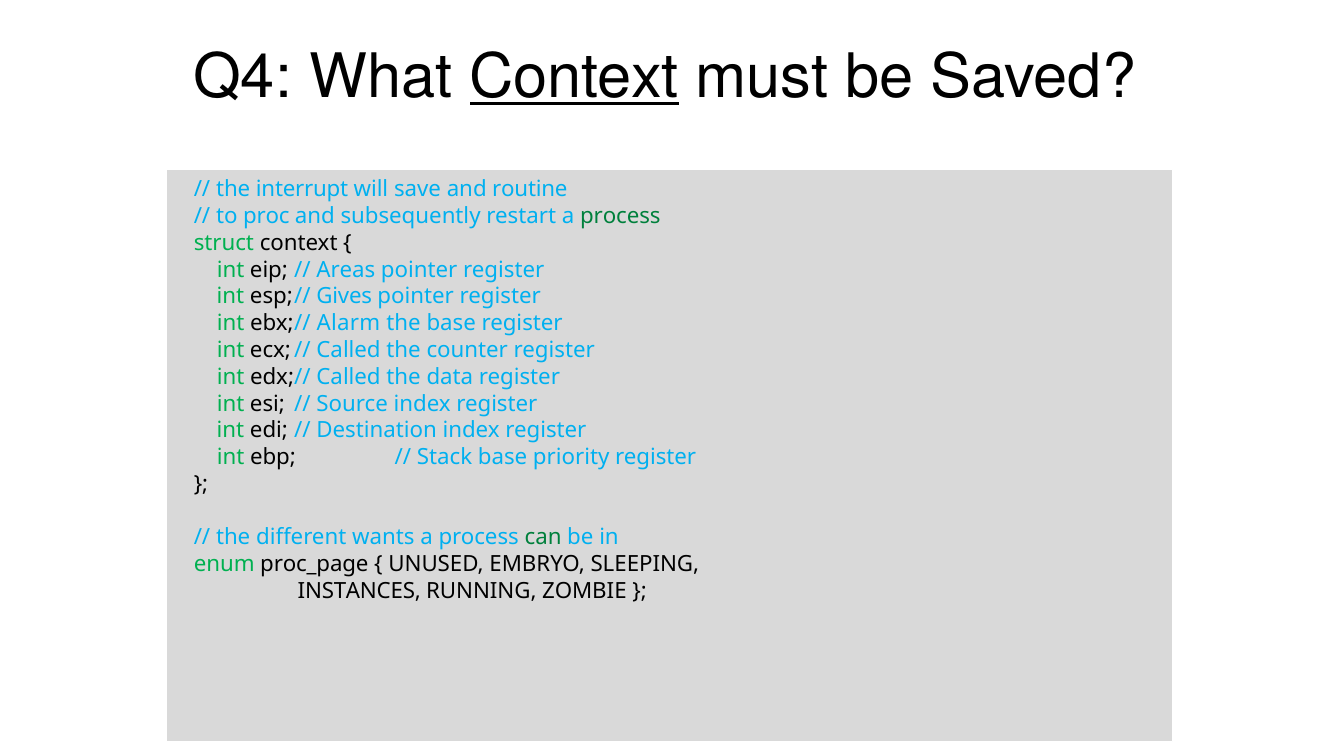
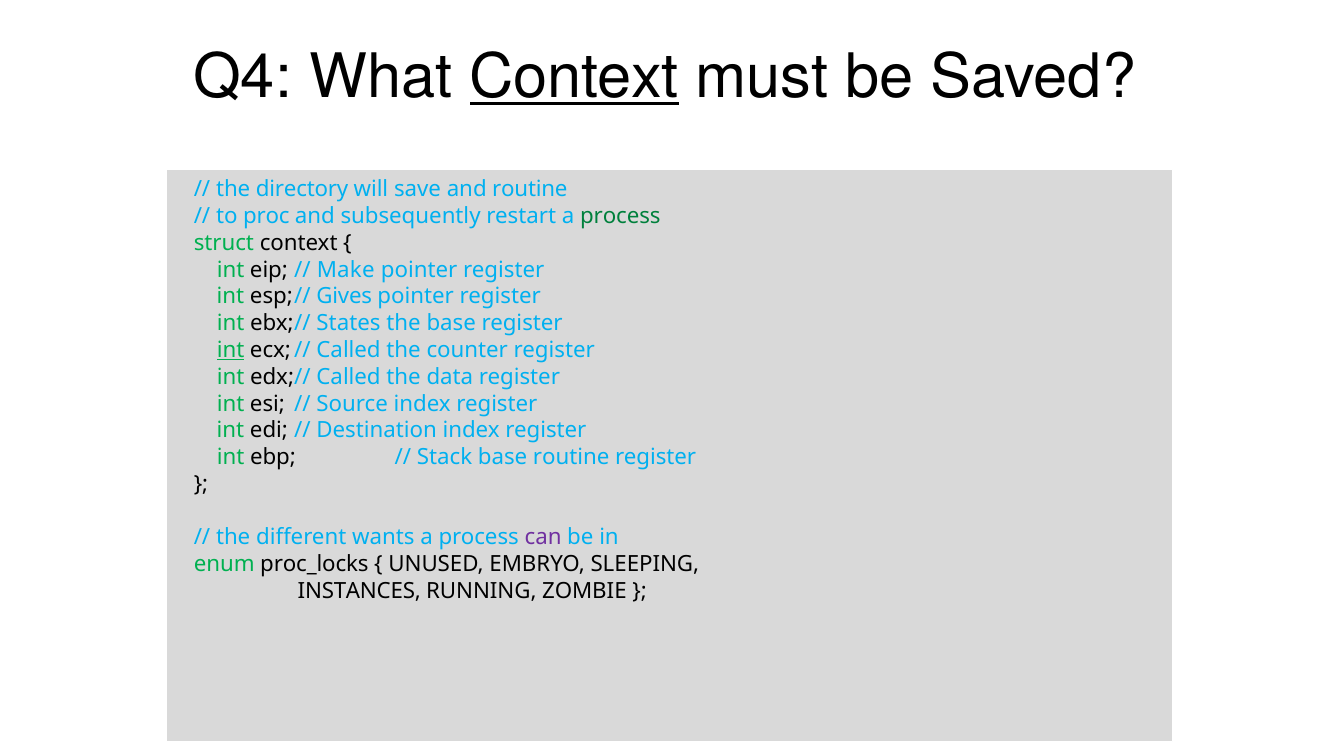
interrupt: interrupt -> directory (302, 190)
Areas: Areas -> Make (346, 270)
Alarm: Alarm -> States (349, 323)
int underline: none -> present (231, 350)
base priority: priority -> routine (571, 457)
can colour: green -> purple (543, 538)
proc_page: proc_page -> proc_locks (314, 564)
